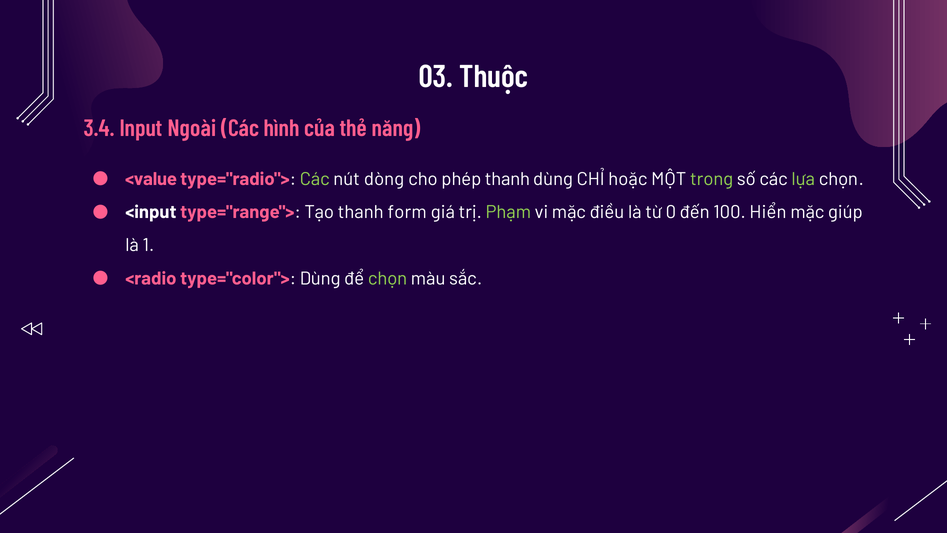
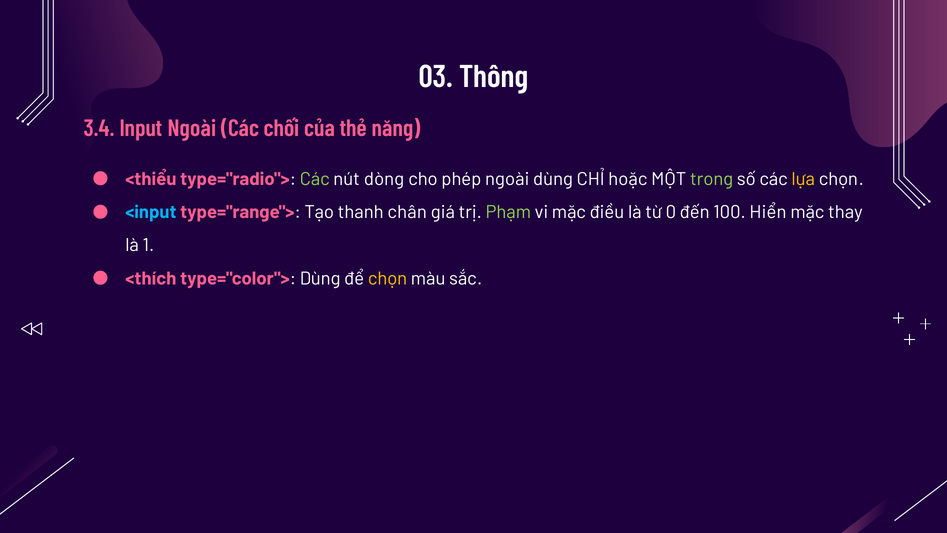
Thuộc: Thuộc -> Thông (494, 77)
hình: hình -> chối (282, 128)
<value: <value -> <thiểu (151, 179)
phép thanh: thanh -> ngoài (507, 179)
lựa colour: light green -> yellow (803, 179)
<input colour: white -> light blue (151, 212)
form: form -> chân (407, 212)
giúp: giúp -> thay (845, 212)
<radio: <radio -> <thích (151, 278)
chọn colour: light green -> yellow (388, 278)
